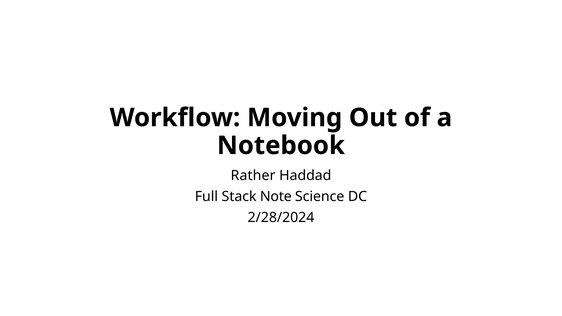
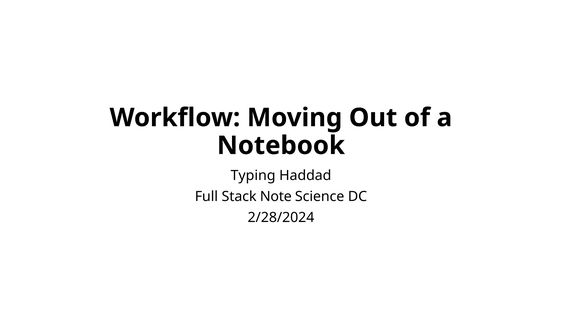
Rather: Rather -> Typing (253, 176)
